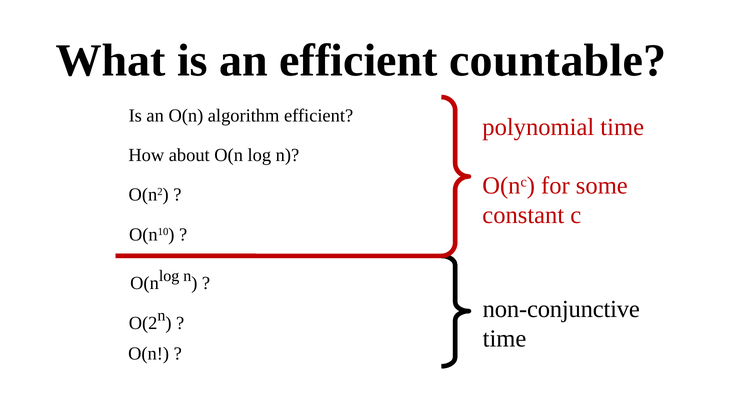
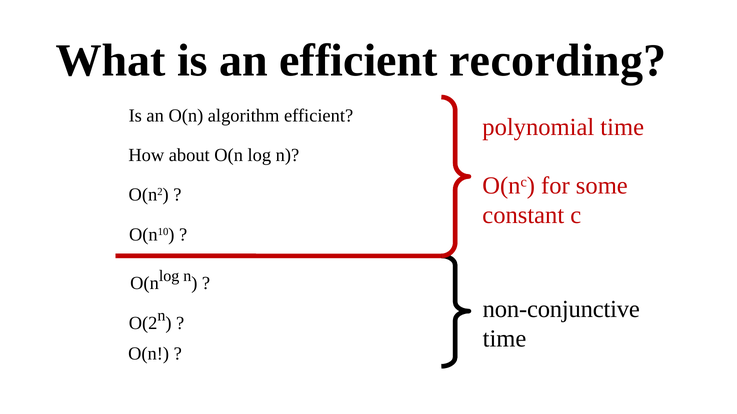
countable: countable -> recording (558, 61)
